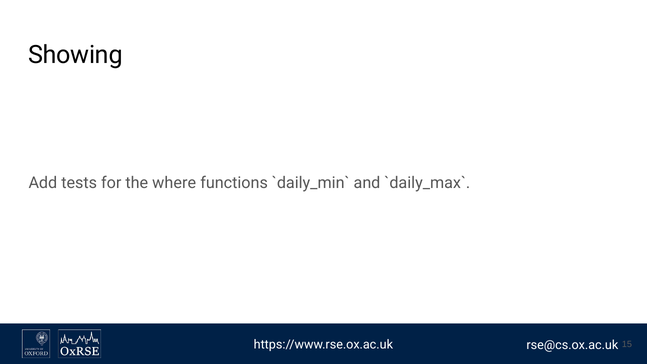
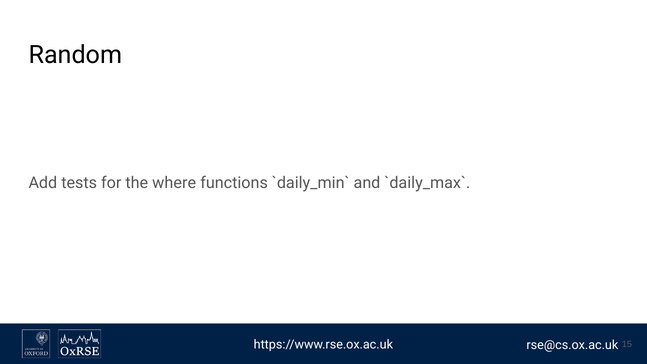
Showing: Showing -> Random (75, 55)
